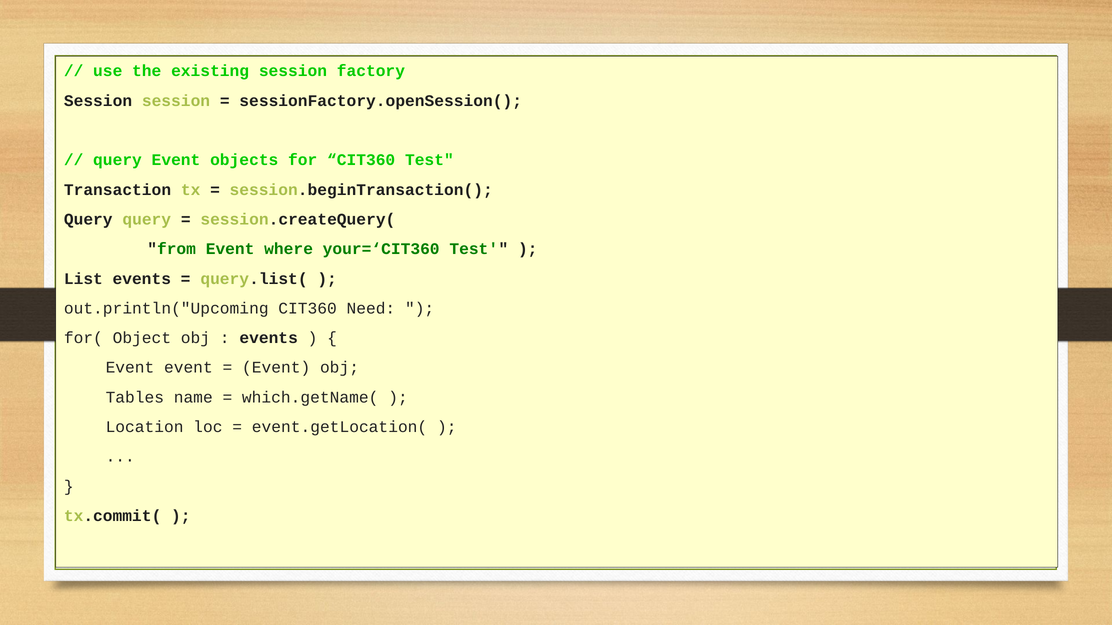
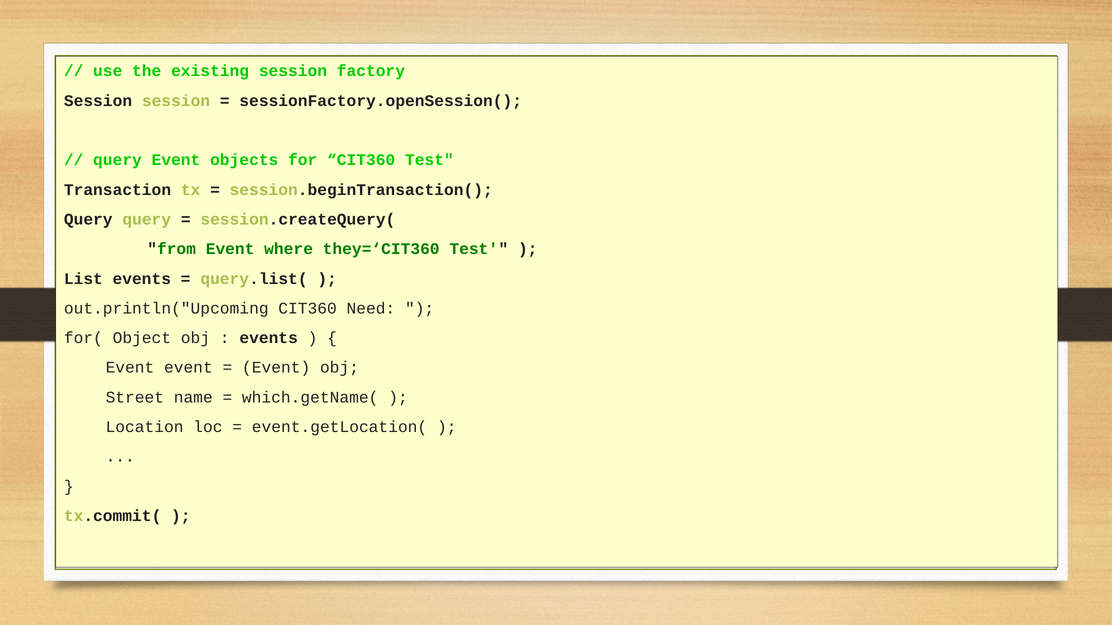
your=‘CIT360: your=‘CIT360 -> they=‘CIT360 (381, 249)
Tables: Tables -> Street (135, 398)
